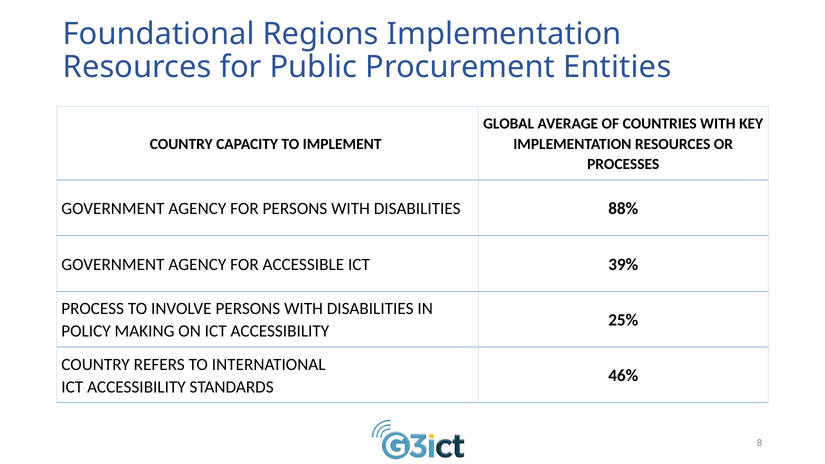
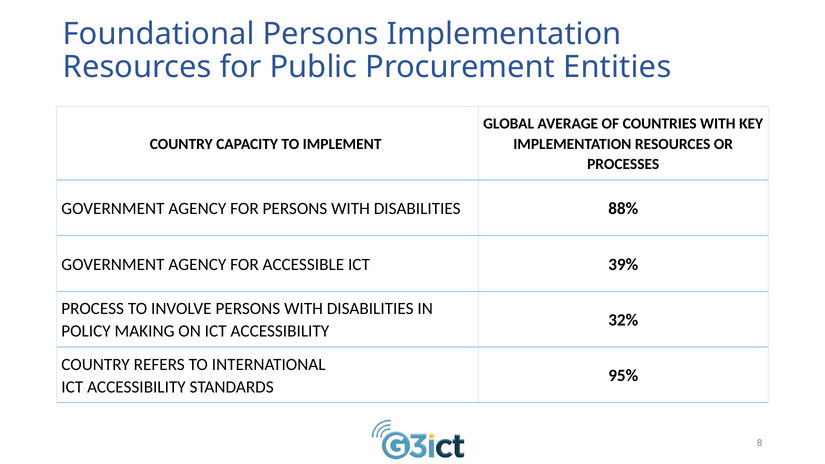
Foundational Regions: Regions -> Persons (321, 34)
25%: 25% -> 32% (623, 320)
46%: 46% -> 95% (623, 376)
